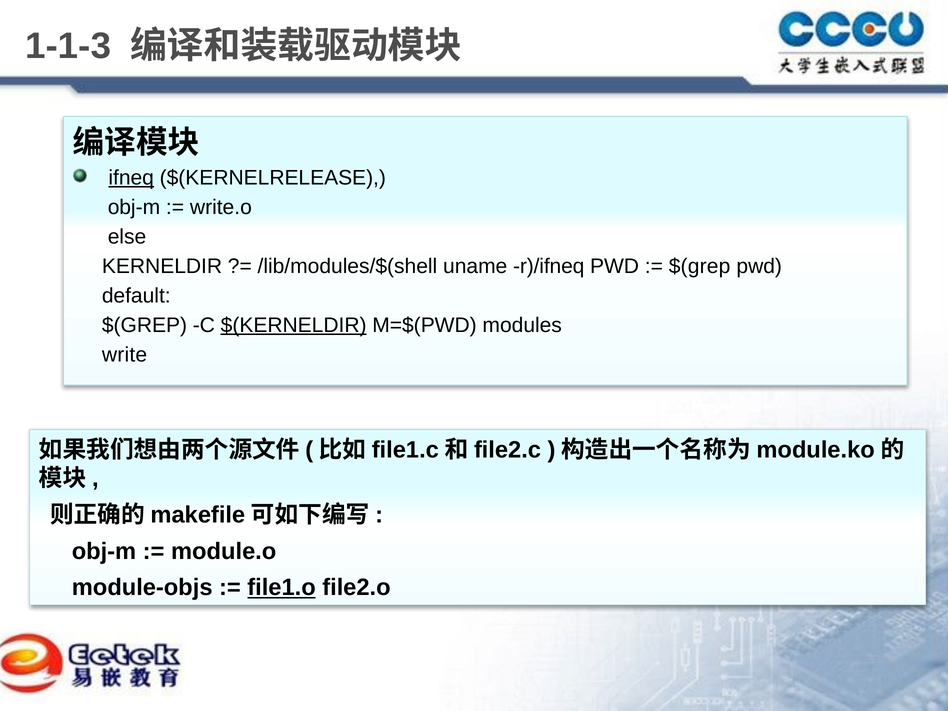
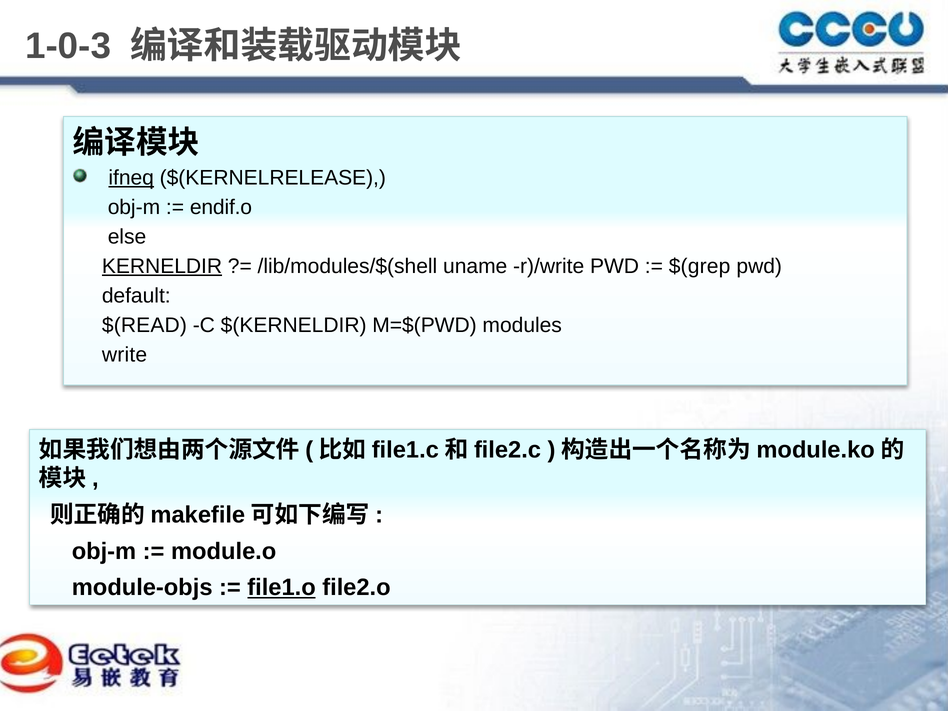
1-1-3: 1-1-3 -> 1-0-3 (68, 46)
write.o: write.o -> endif.o (221, 207)
KERNELDIR underline: none -> present (162, 266)
r)/ifneq: r)/ifneq -> r)/write (549, 266)
$(GREP: $(GREP -> $(READ (144, 325)
$(KERNELDIR underline: present -> none (294, 325)
